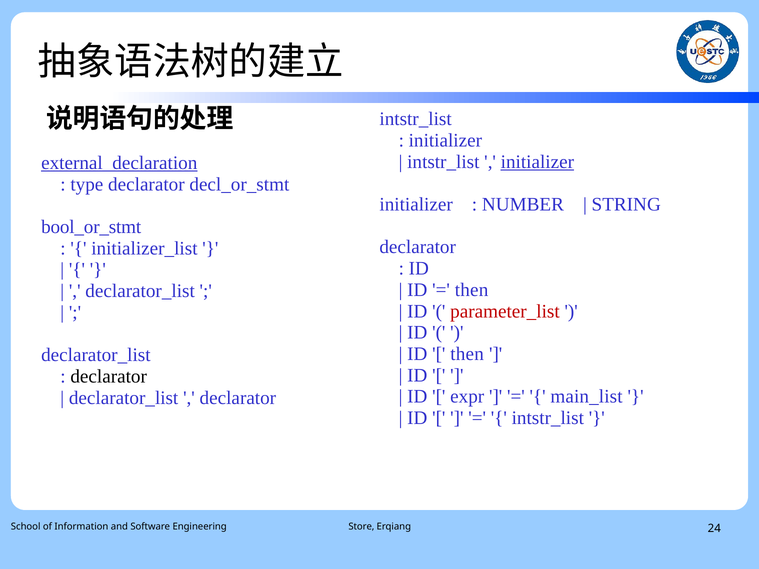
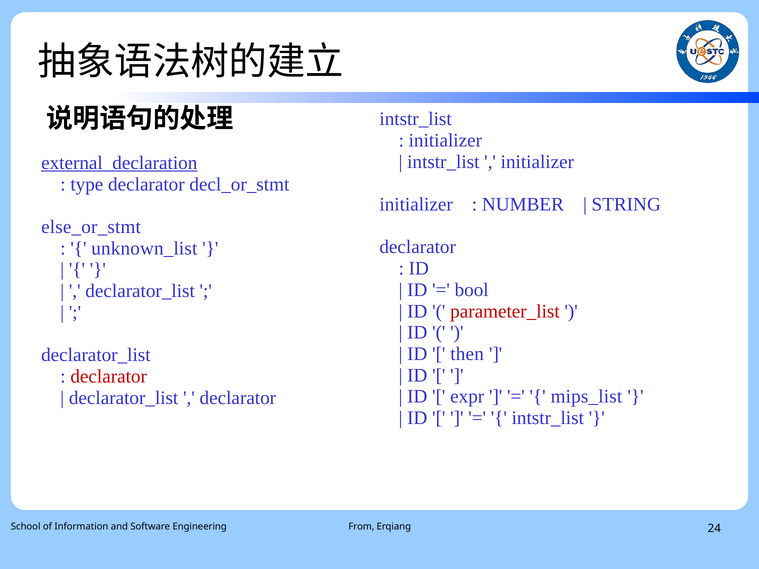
initializer underline: present -> none (537, 162)
bool_or_stmt: bool_or_stmt -> else_or_stmt (91, 227)
initializer_list: initializer_list -> unknown_list (144, 248)
then: then -> bool (472, 290)
declarator colour: black -> red (109, 376)
main_list: main_list -> mips_list (586, 397)
Store: Store -> From (361, 527)
